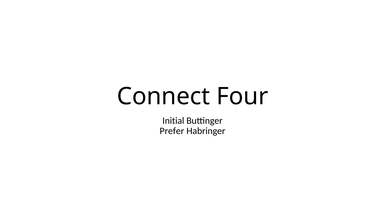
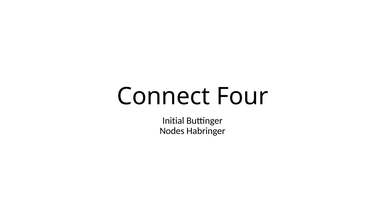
Prefer: Prefer -> Nodes (172, 131)
